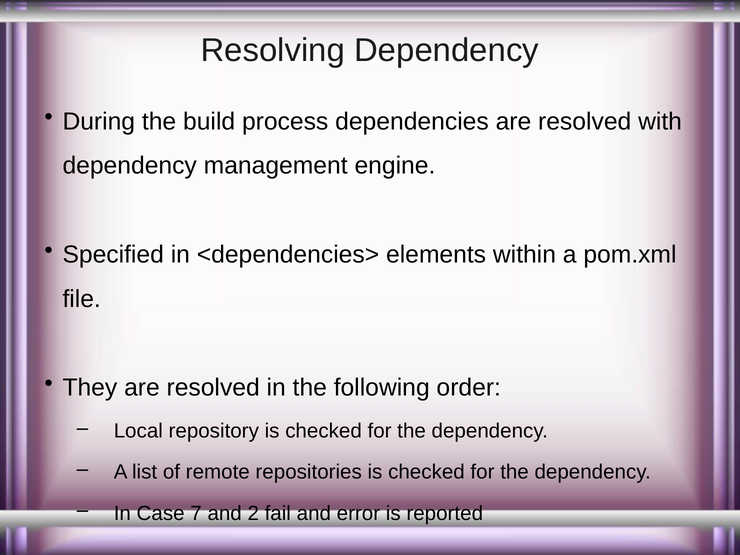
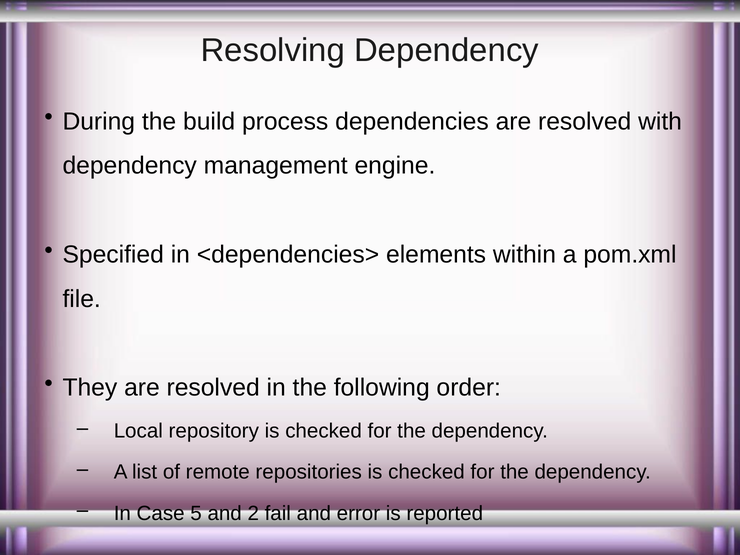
7: 7 -> 5 (196, 513)
